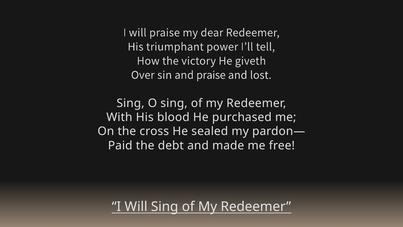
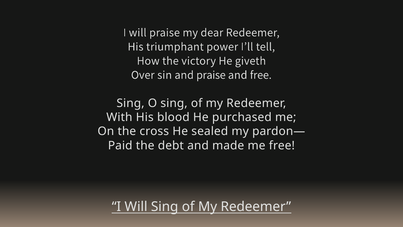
and lost: lost -> free (261, 75)
